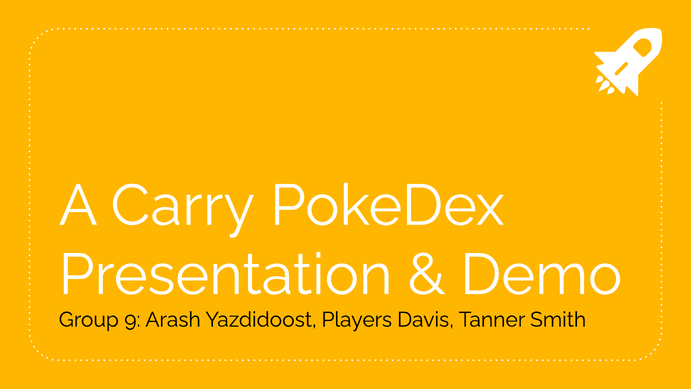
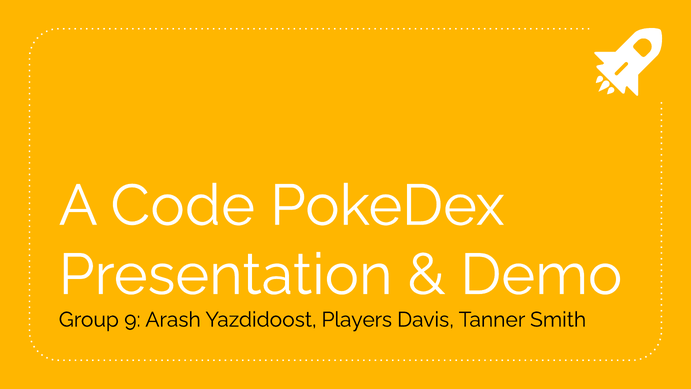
Carry: Carry -> Code (183, 206)
